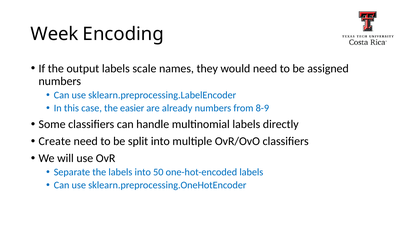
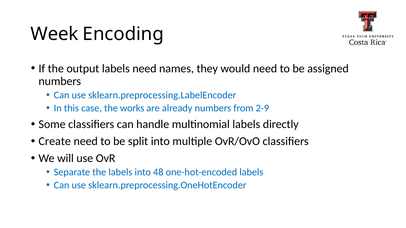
labels scale: scale -> need (144, 69)
easier: easier -> works (132, 108)
8-9: 8-9 -> 2-9 (262, 108)
50: 50 -> 48 (158, 173)
